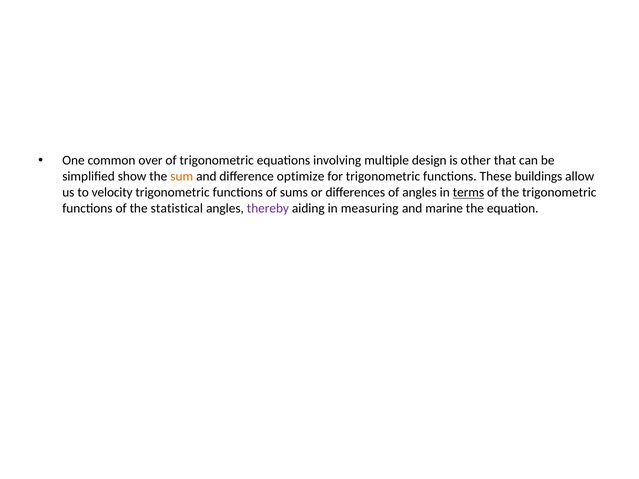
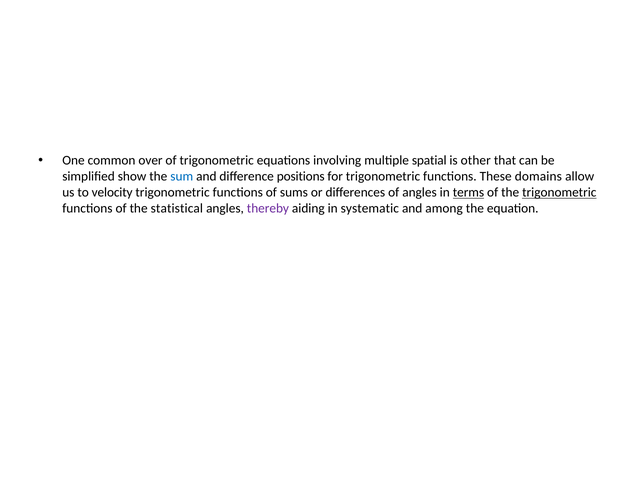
design: design -> spatial (429, 161)
sum colour: orange -> blue (182, 177)
optimize: optimize -> positions (301, 177)
buildings: buildings -> domains (538, 177)
trigonometric underline: none -> present (559, 193)
measuring: measuring -> systematic (370, 209)
marine: marine -> among (444, 209)
